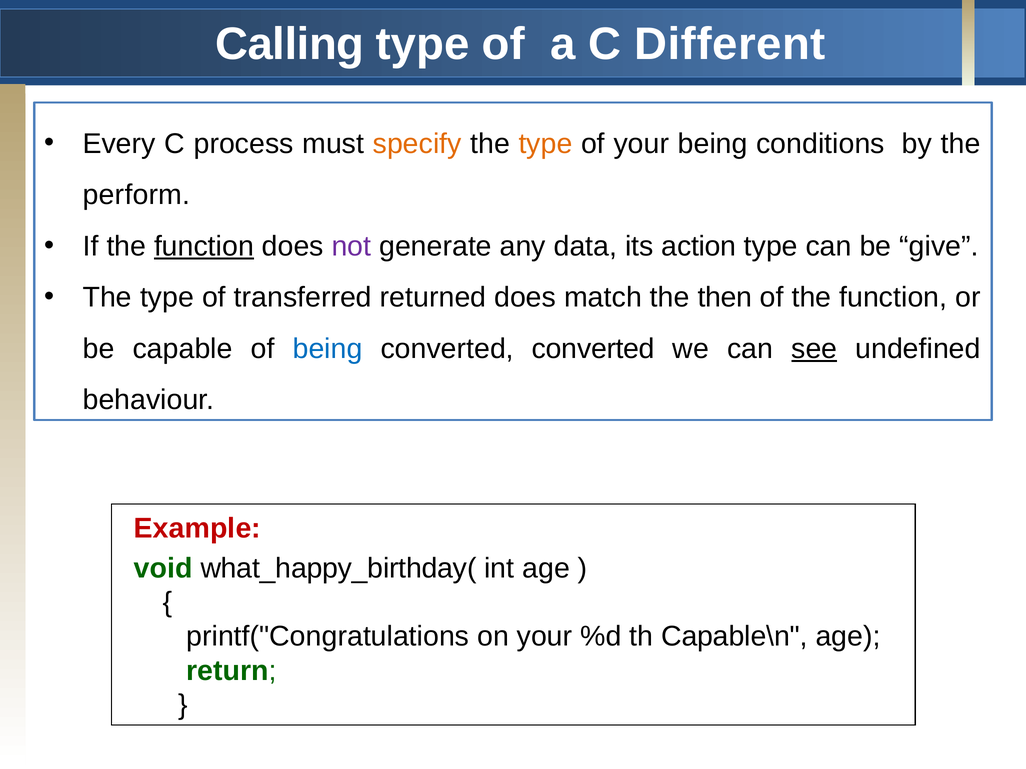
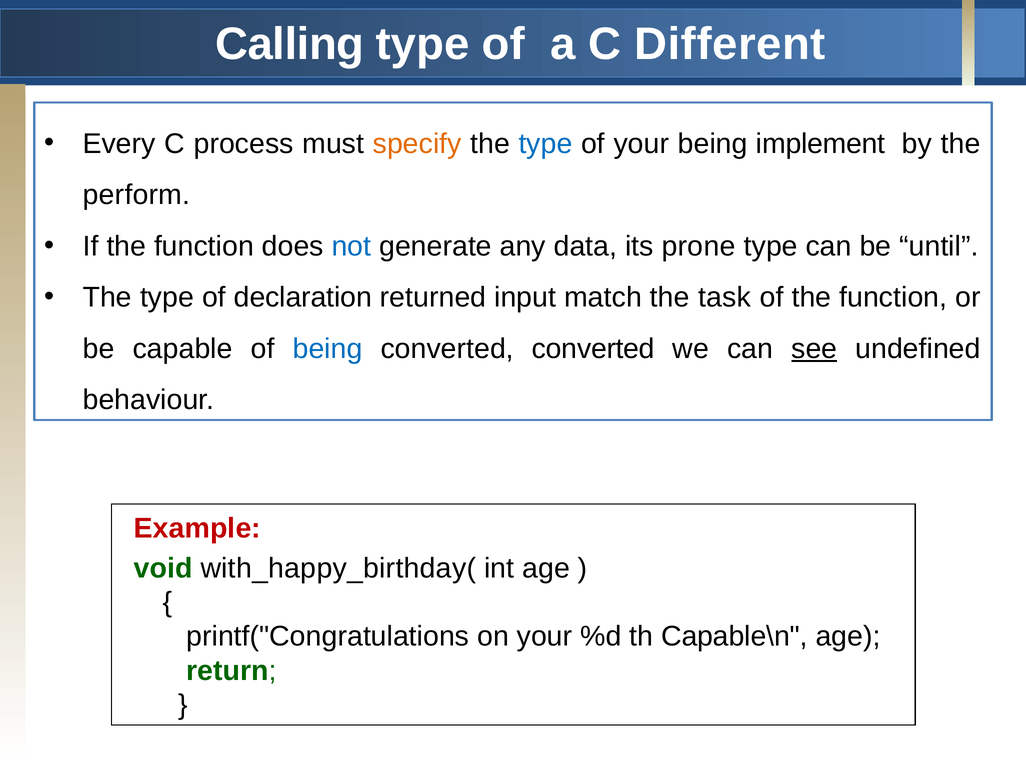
type colour: orange -> blue (546, 144)
conditions: conditions -> implement (821, 144)
function underline: present -> none (204, 246)
not colour: purple -> blue (351, 246)
action: action -> prone (699, 246)
give: give -> until (939, 246)
transferred: transferred -> declaration (303, 298)
returned does: does -> input (525, 298)
then: then -> task (725, 298)
what_happy_birthday(: what_happy_birthday( -> with_happy_birthday( (338, 569)
